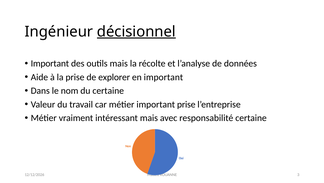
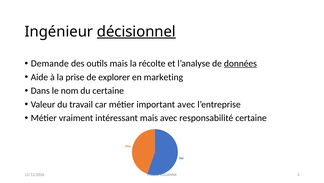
Important: Important -> Demande (50, 63)
données underline: none -> present (240, 63)
en important: important -> marketing (163, 77)
important prise: prise -> avec (186, 104)
